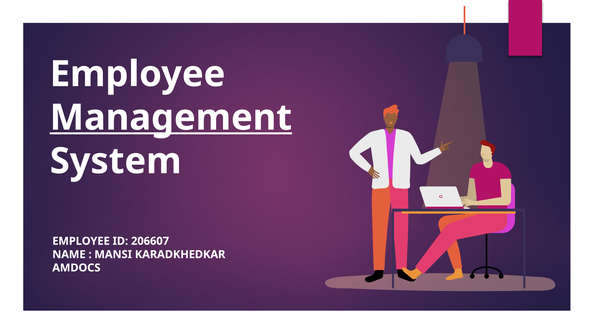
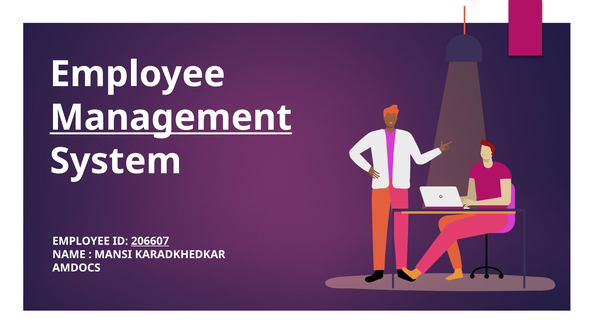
206607 underline: none -> present (150, 241)
